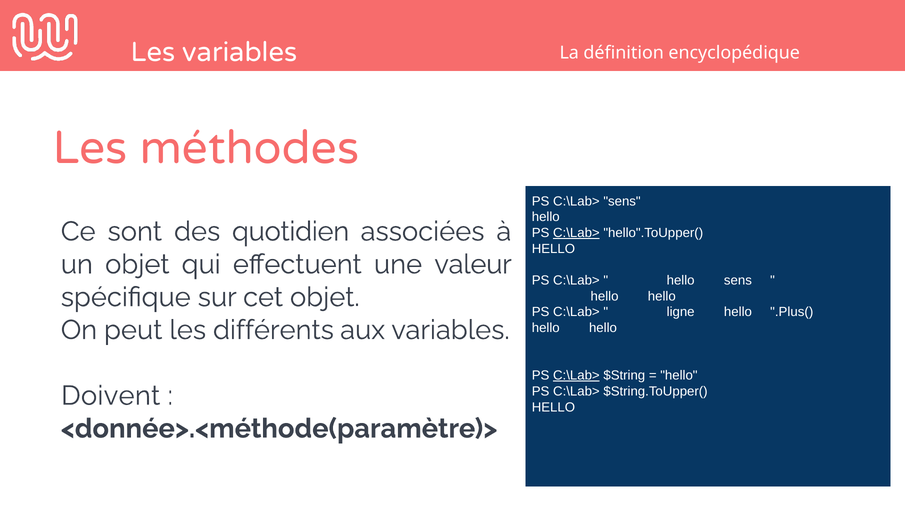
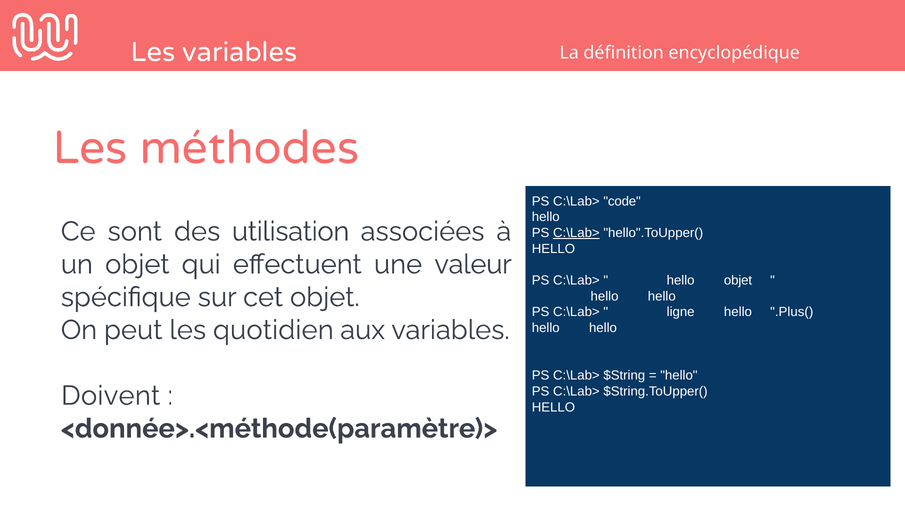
C:\Lab> sens: sens -> code (622, 201)
quotidien: quotidien -> utilisation (291, 232)
hello sens: sens -> objet (738, 280)
différents: différents -> quotidien (273, 330)
C:\Lab> underline: present -> none (576, 375)
